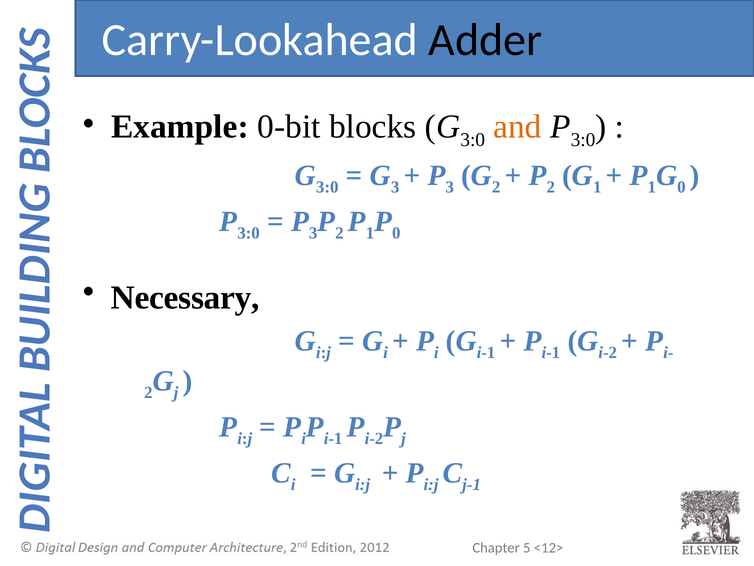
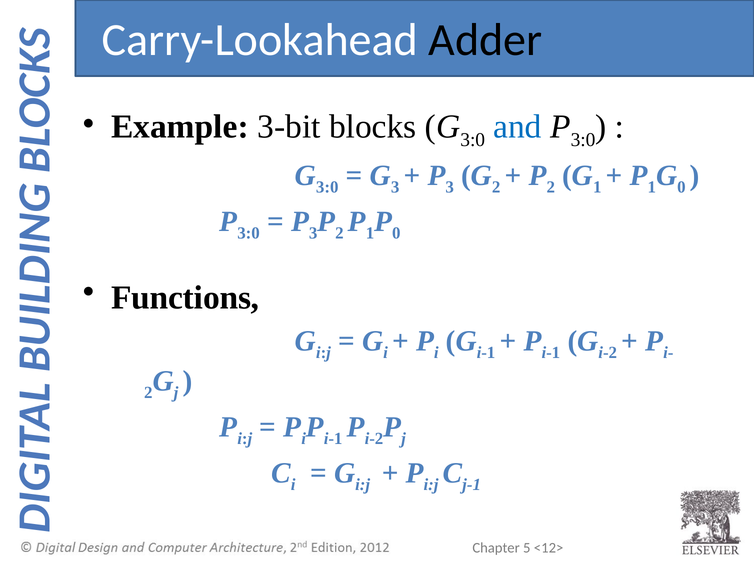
0-bit: 0-bit -> 3-bit (289, 127)
and colour: orange -> blue (517, 127)
Necessary: Necessary -> Functions (185, 297)
